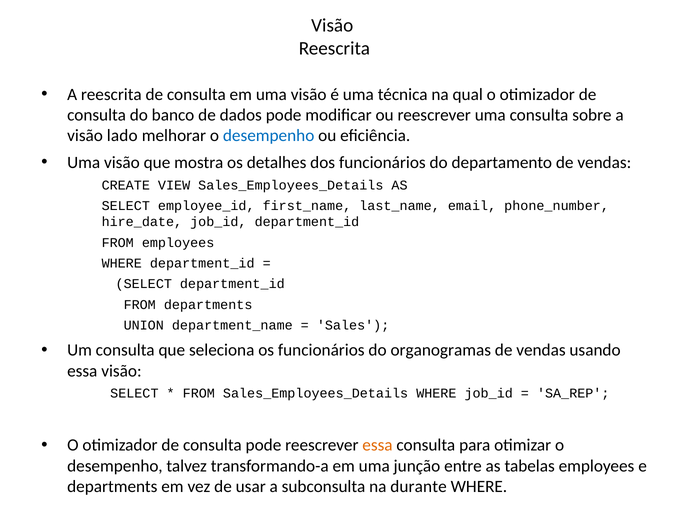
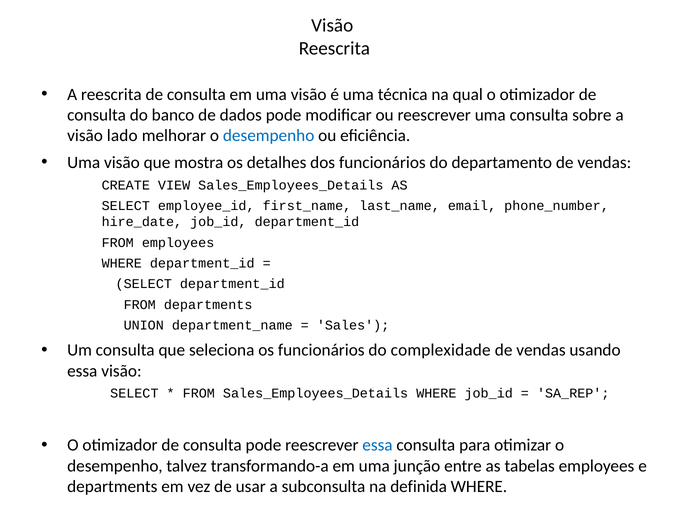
organogramas: organogramas -> complexidade (441, 350)
essa colour: orange -> blue (377, 445)
durante: durante -> definida (419, 486)
